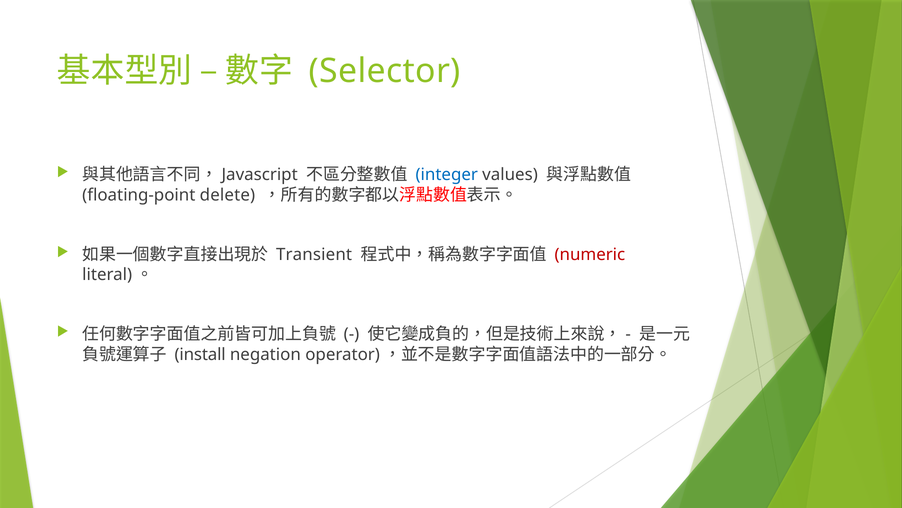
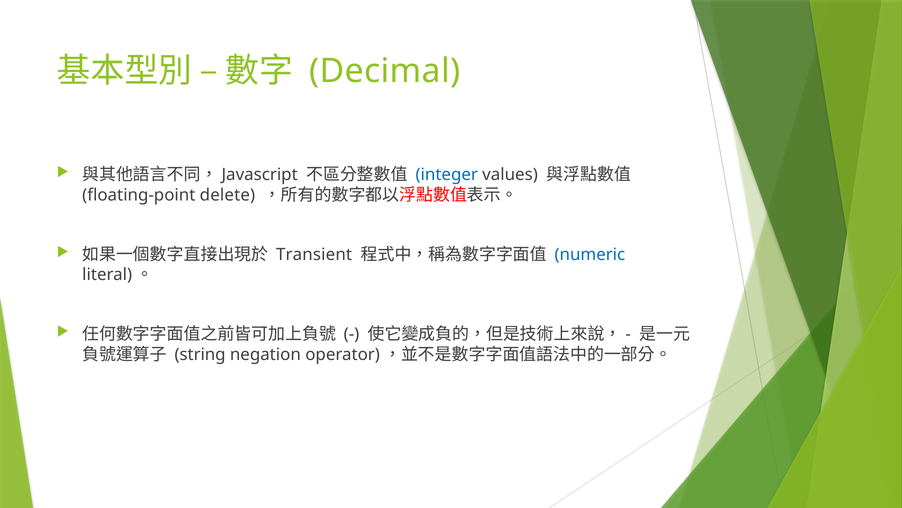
Selector: Selector -> Decimal (385, 71)
numeric colour: red -> blue (590, 254)
install: install -> string (200, 354)
